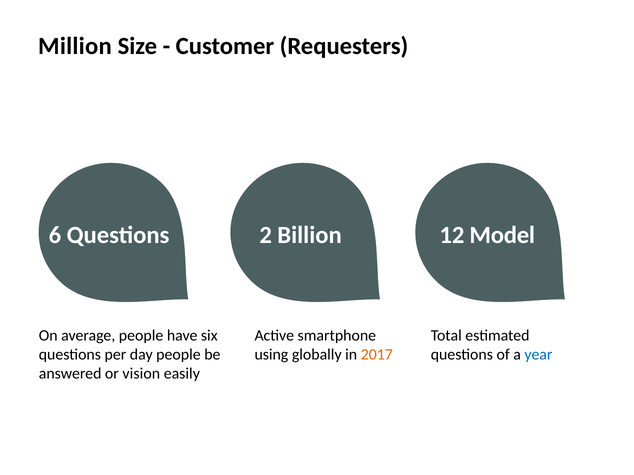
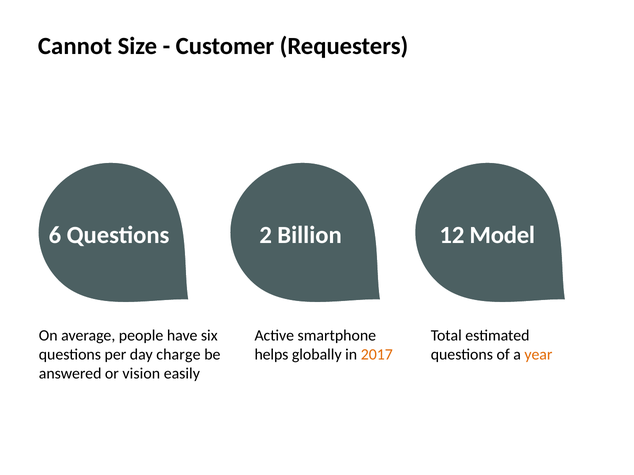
Million: Million -> Cannot (75, 46)
day people: people -> charge (178, 355)
using: using -> helps (271, 355)
year colour: blue -> orange (538, 355)
